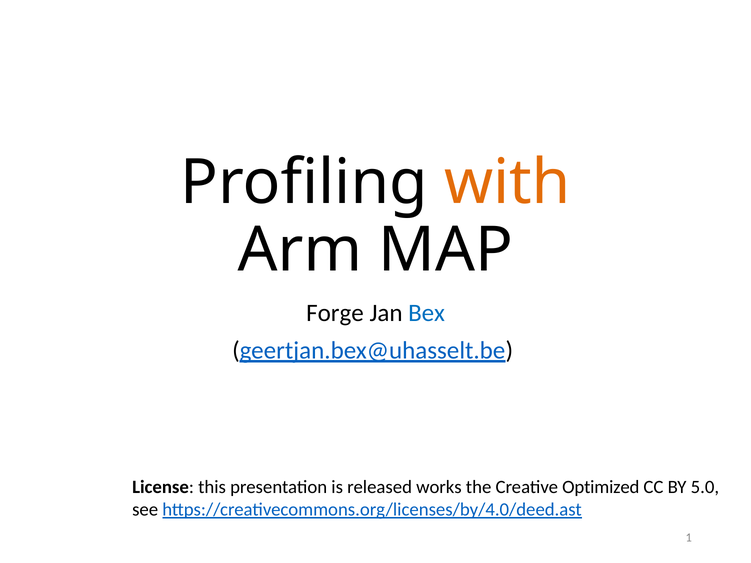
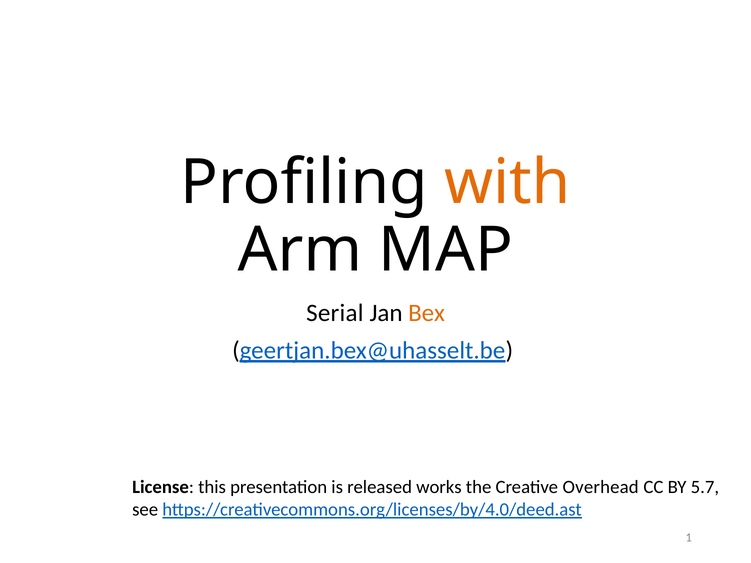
Forge: Forge -> Serial (335, 313)
Bex colour: blue -> orange (427, 313)
Optimized: Optimized -> Overhead (601, 487)
5.0: 5.0 -> 5.7 (705, 487)
